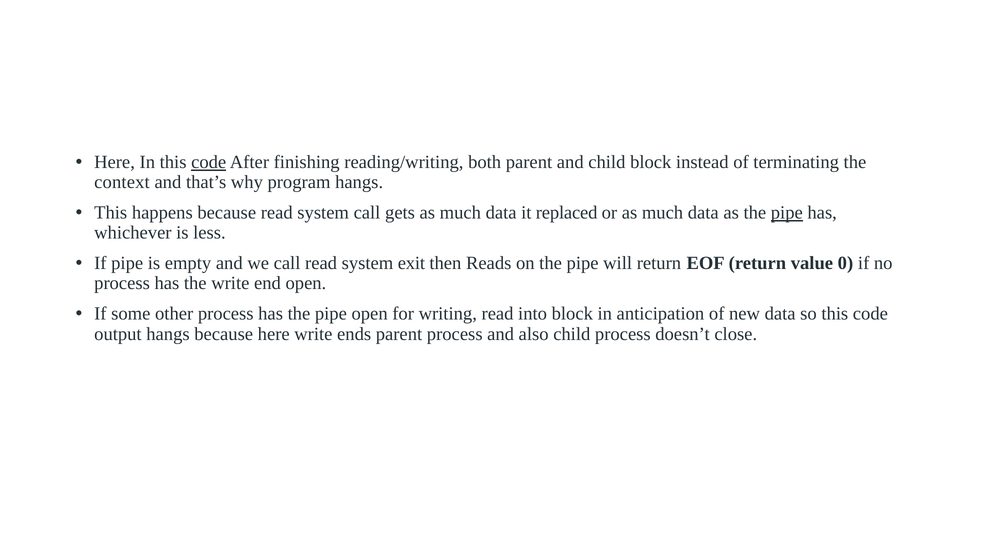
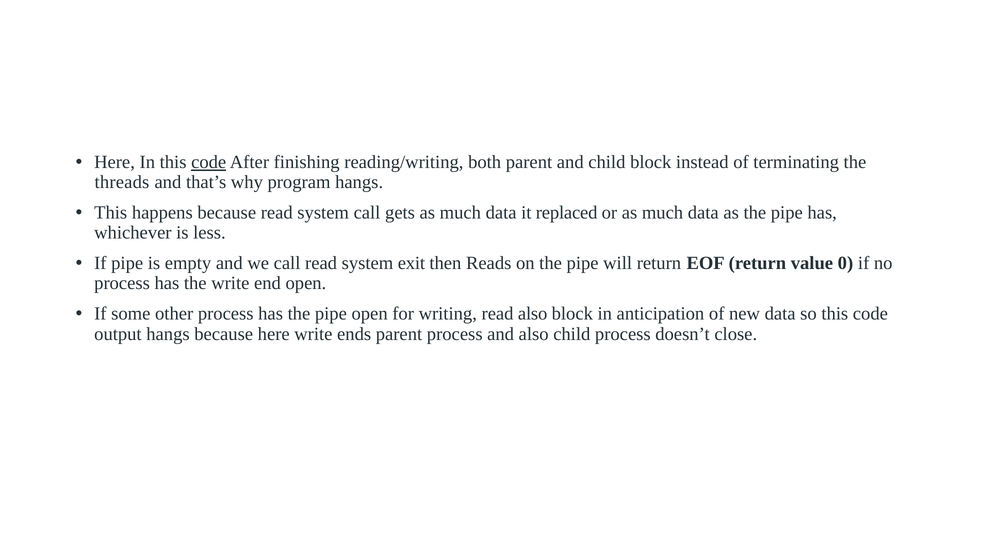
context: context -> threads (122, 182)
pipe underline: present -> none (787, 213)
read into: into -> also (533, 314)
